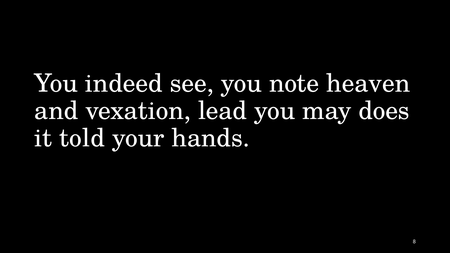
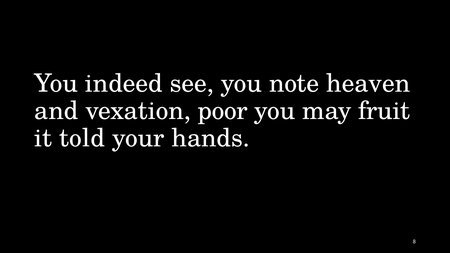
lead: lead -> poor (223, 111)
does: does -> fruit (384, 111)
